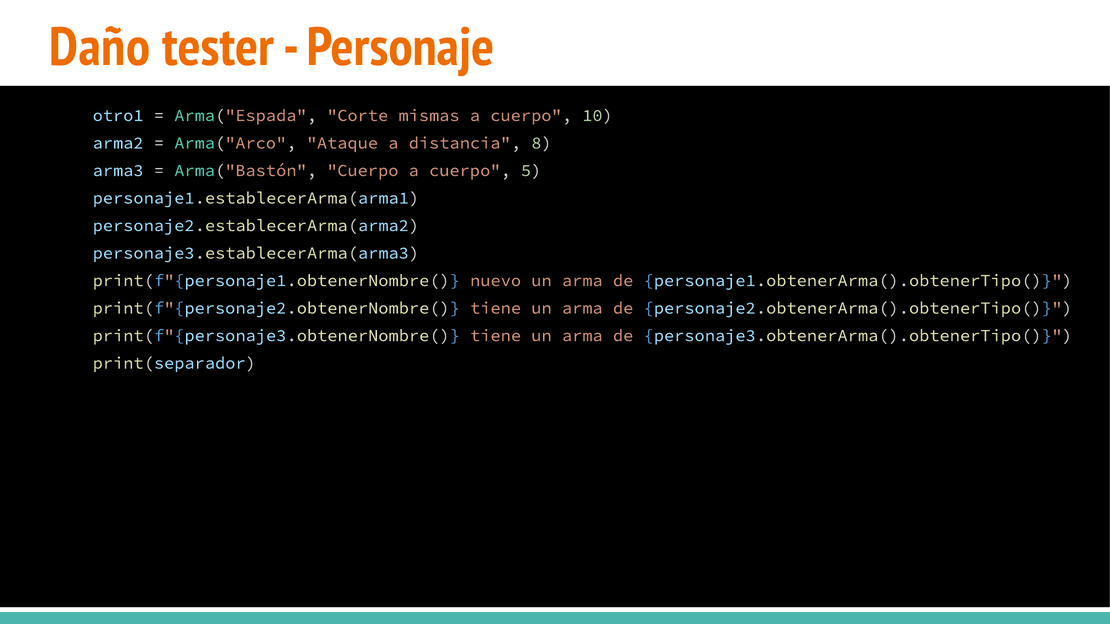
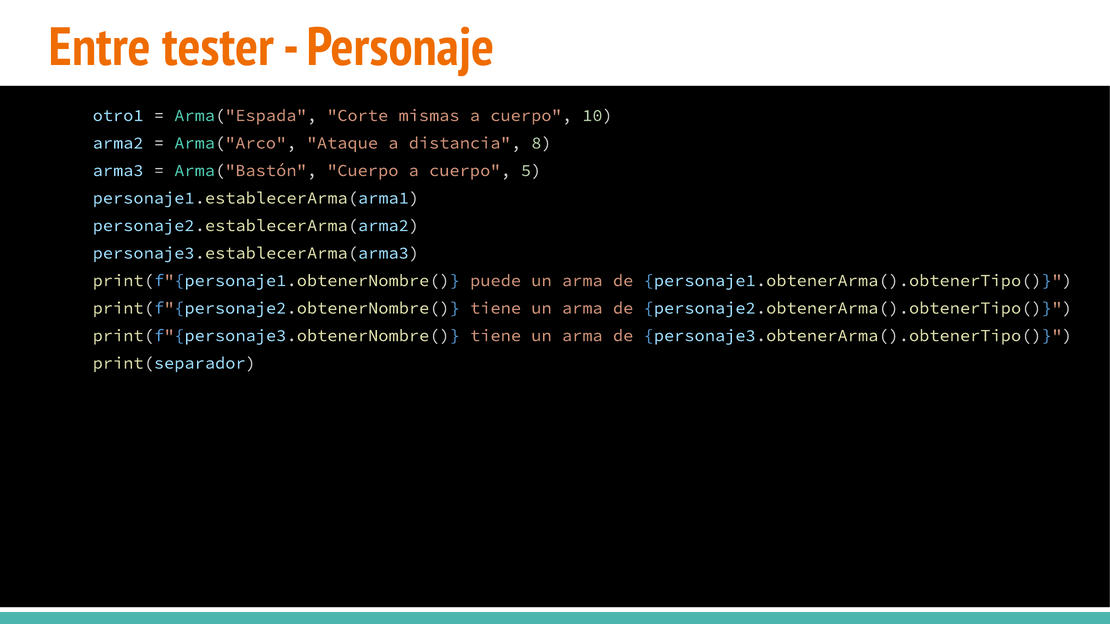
Daño: Daño -> Entre (100, 47)
nuevo: nuevo -> puede (496, 281)
